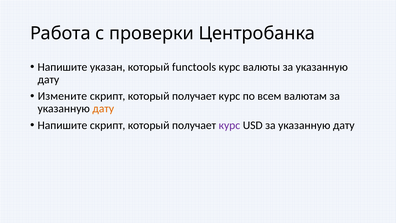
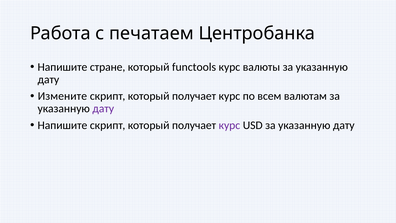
проверки: проверки -> печатаем (152, 33)
указан: указан -> стране (108, 67)
дату colour: orange -> purple (103, 109)
